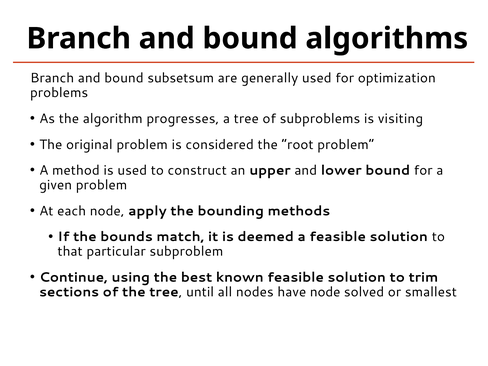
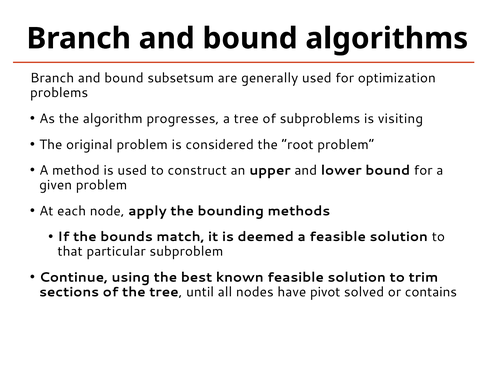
have node: node -> pivot (325, 292)
smallest: smallest -> contains (431, 292)
